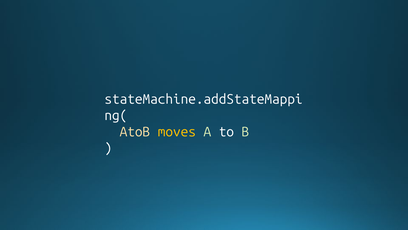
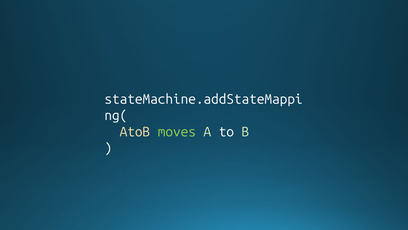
moves colour: yellow -> light green (177, 132)
